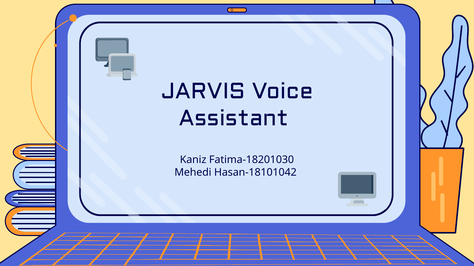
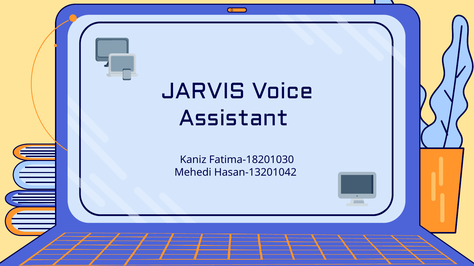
Hasan-18101042: Hasan-18101042 -> Hasan-13201042 (255, 173)
